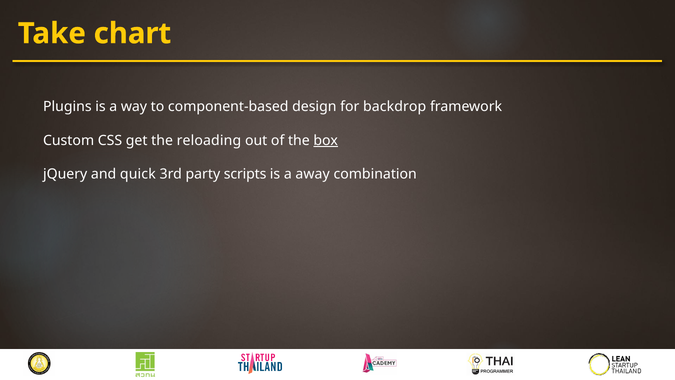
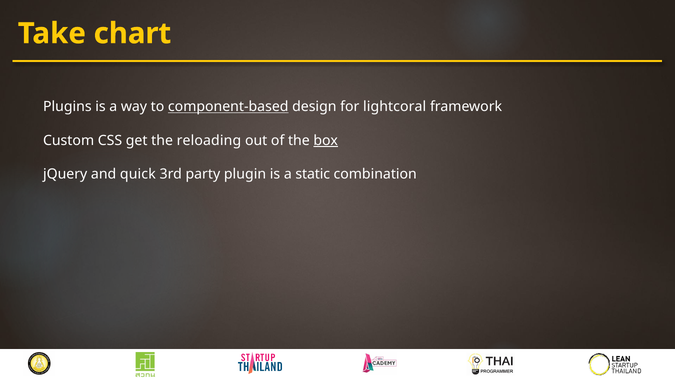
component-based underline: none -> present (228, 107)
backdrop: backdrop -> lightcoral (395, 107)
scripts: scripts -> plugin (245, 174)
away: away -> static (313, 174)
